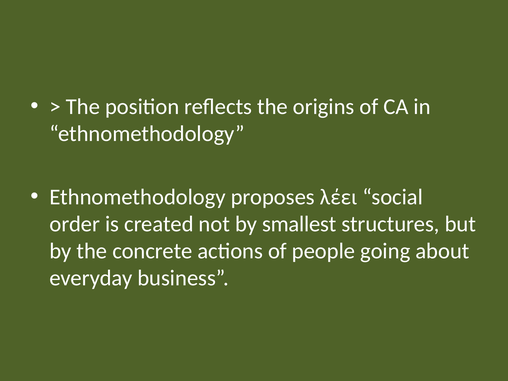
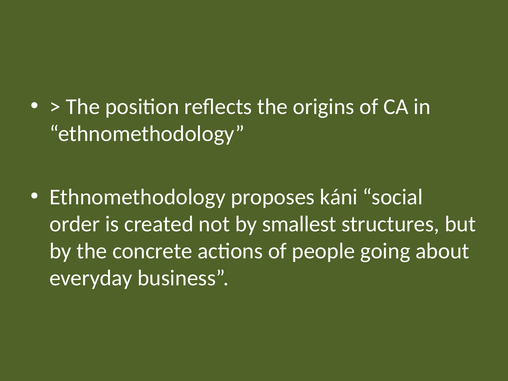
λέει: λέει -> káni (339, 197)
